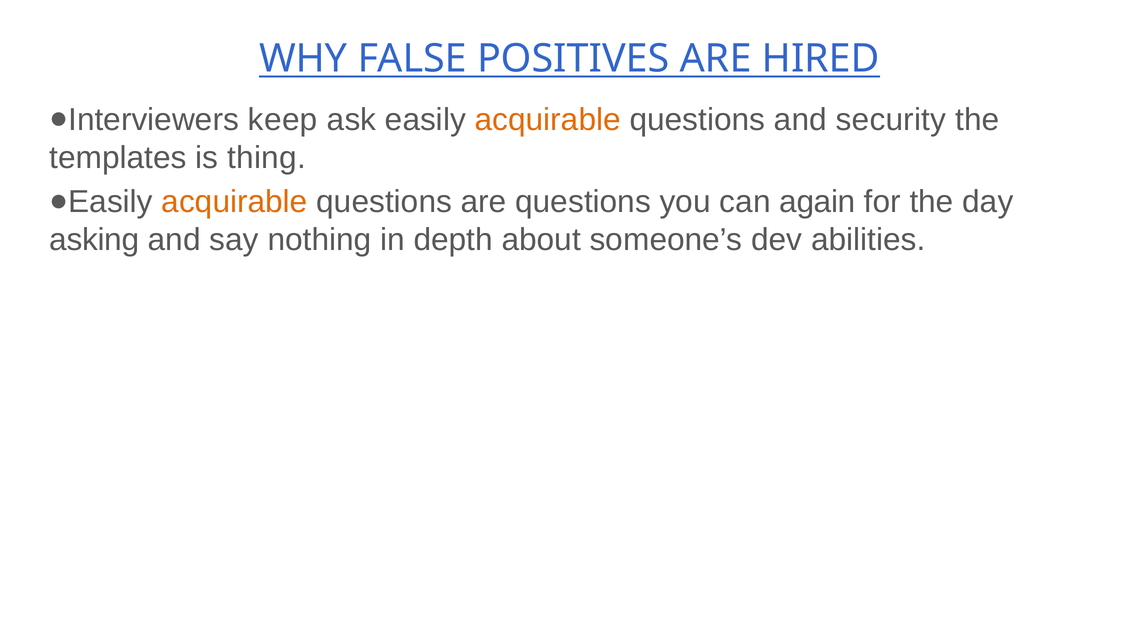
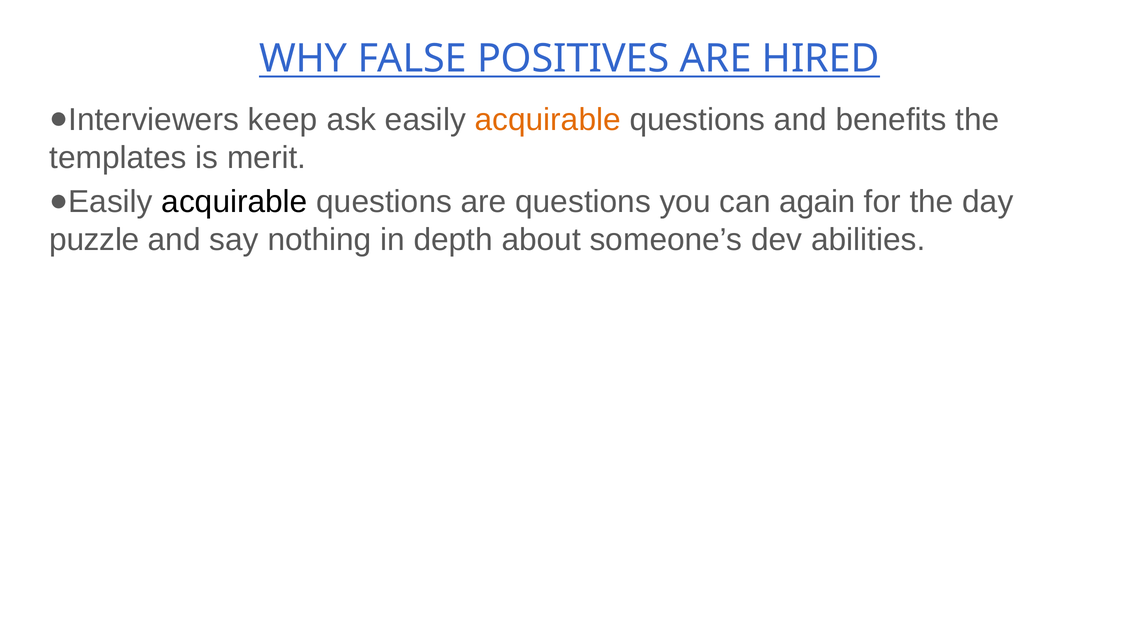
security: security -> benefits (891, 120)
thing: thing -> merit (267, 158)
acquirable colour: orange -> black (235, 202)
asking: asking -> puzzle (94, 240)
